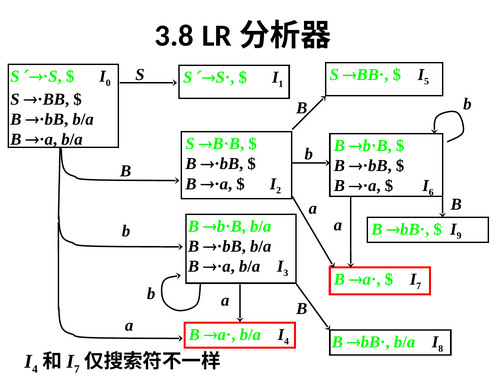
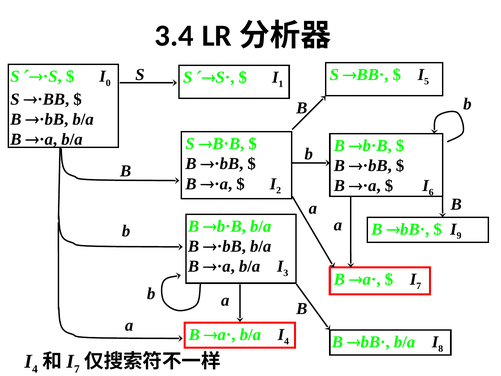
3.8: 3.8 -> 3.4 (174, 36)
